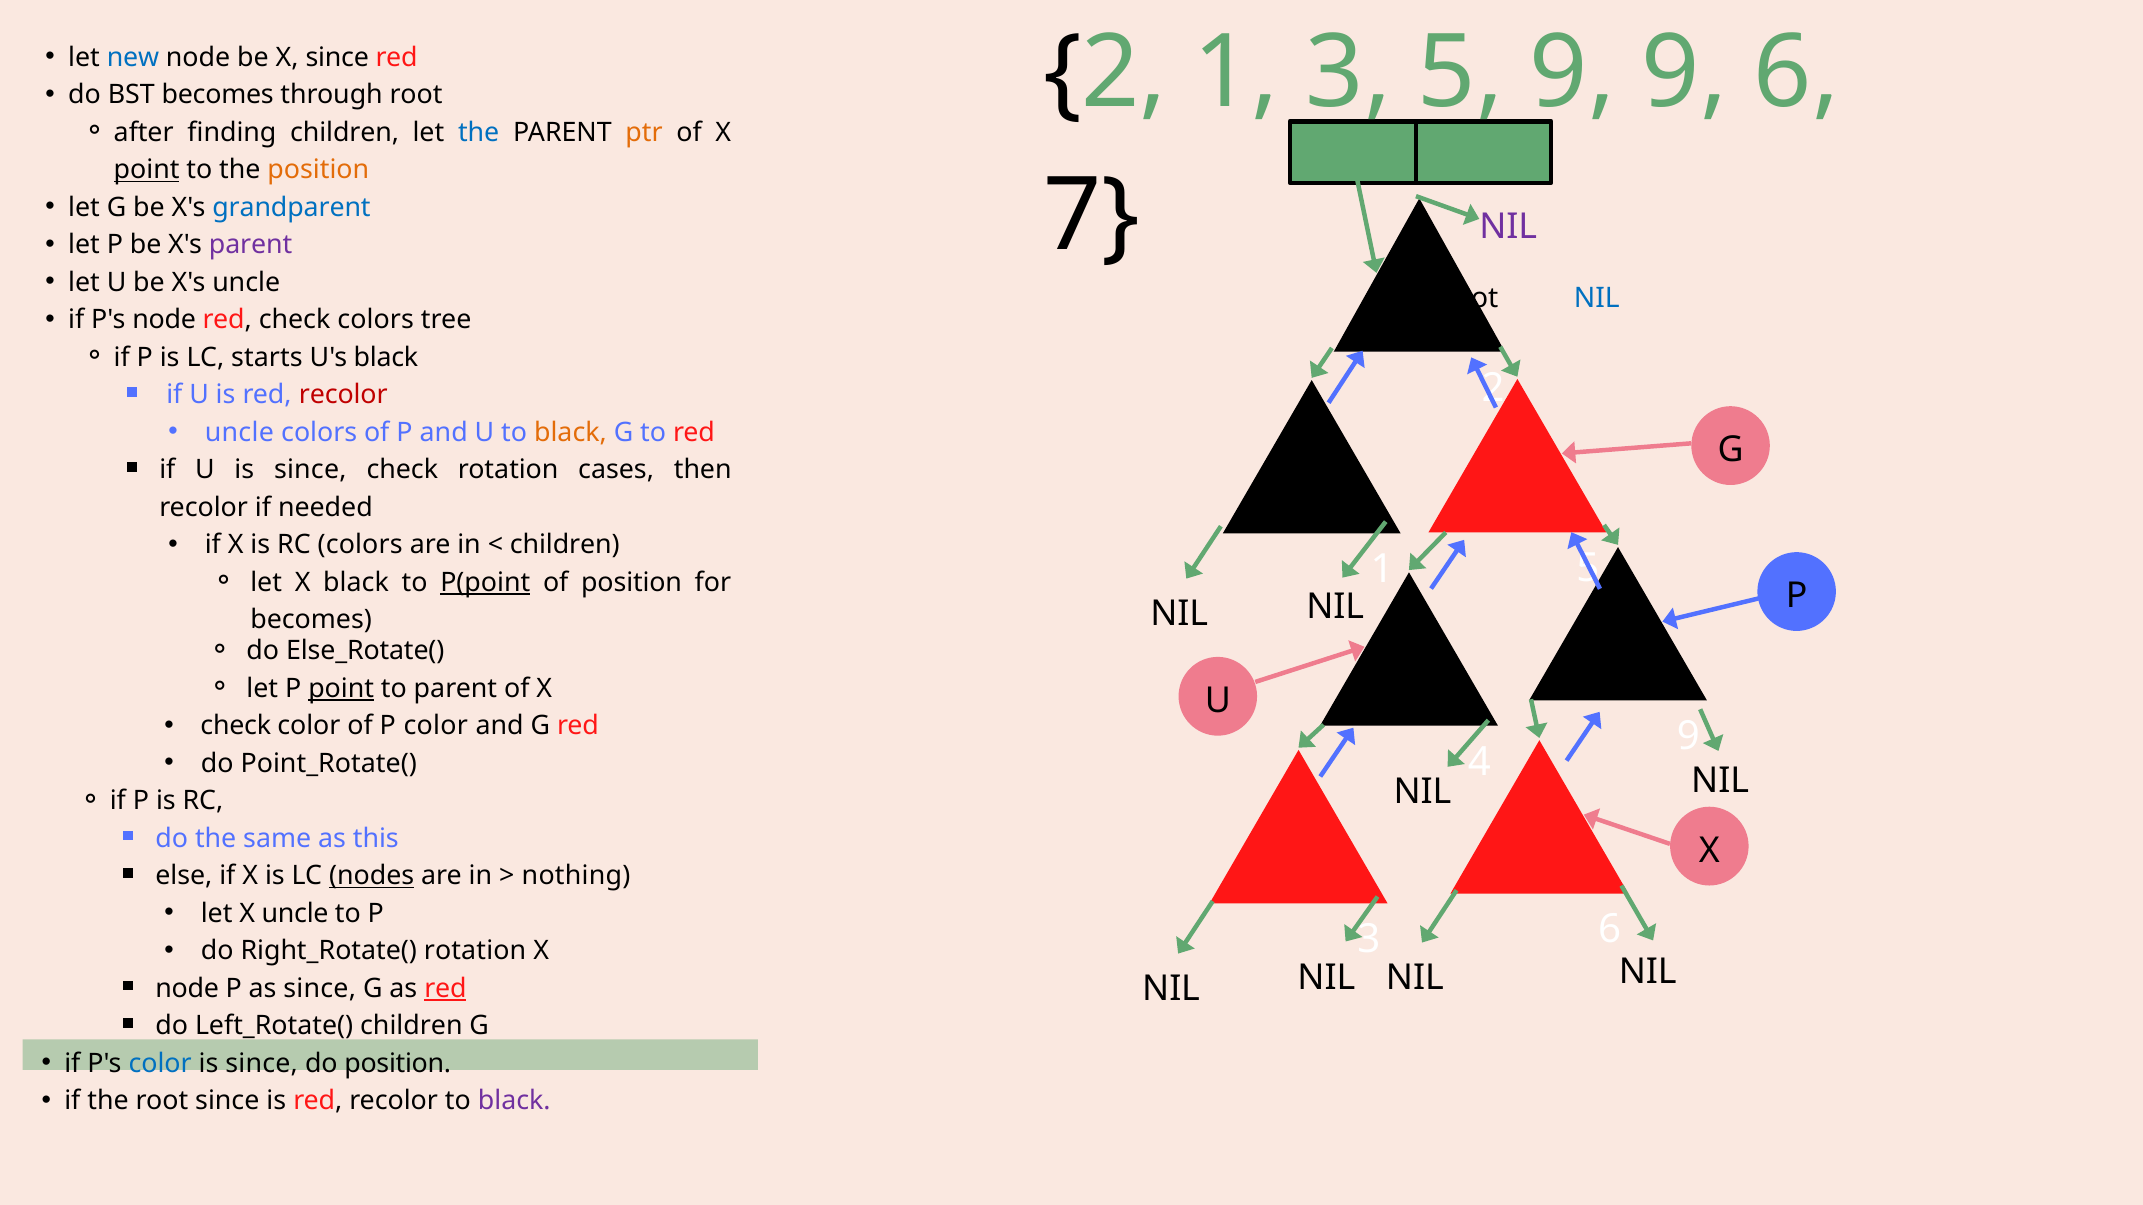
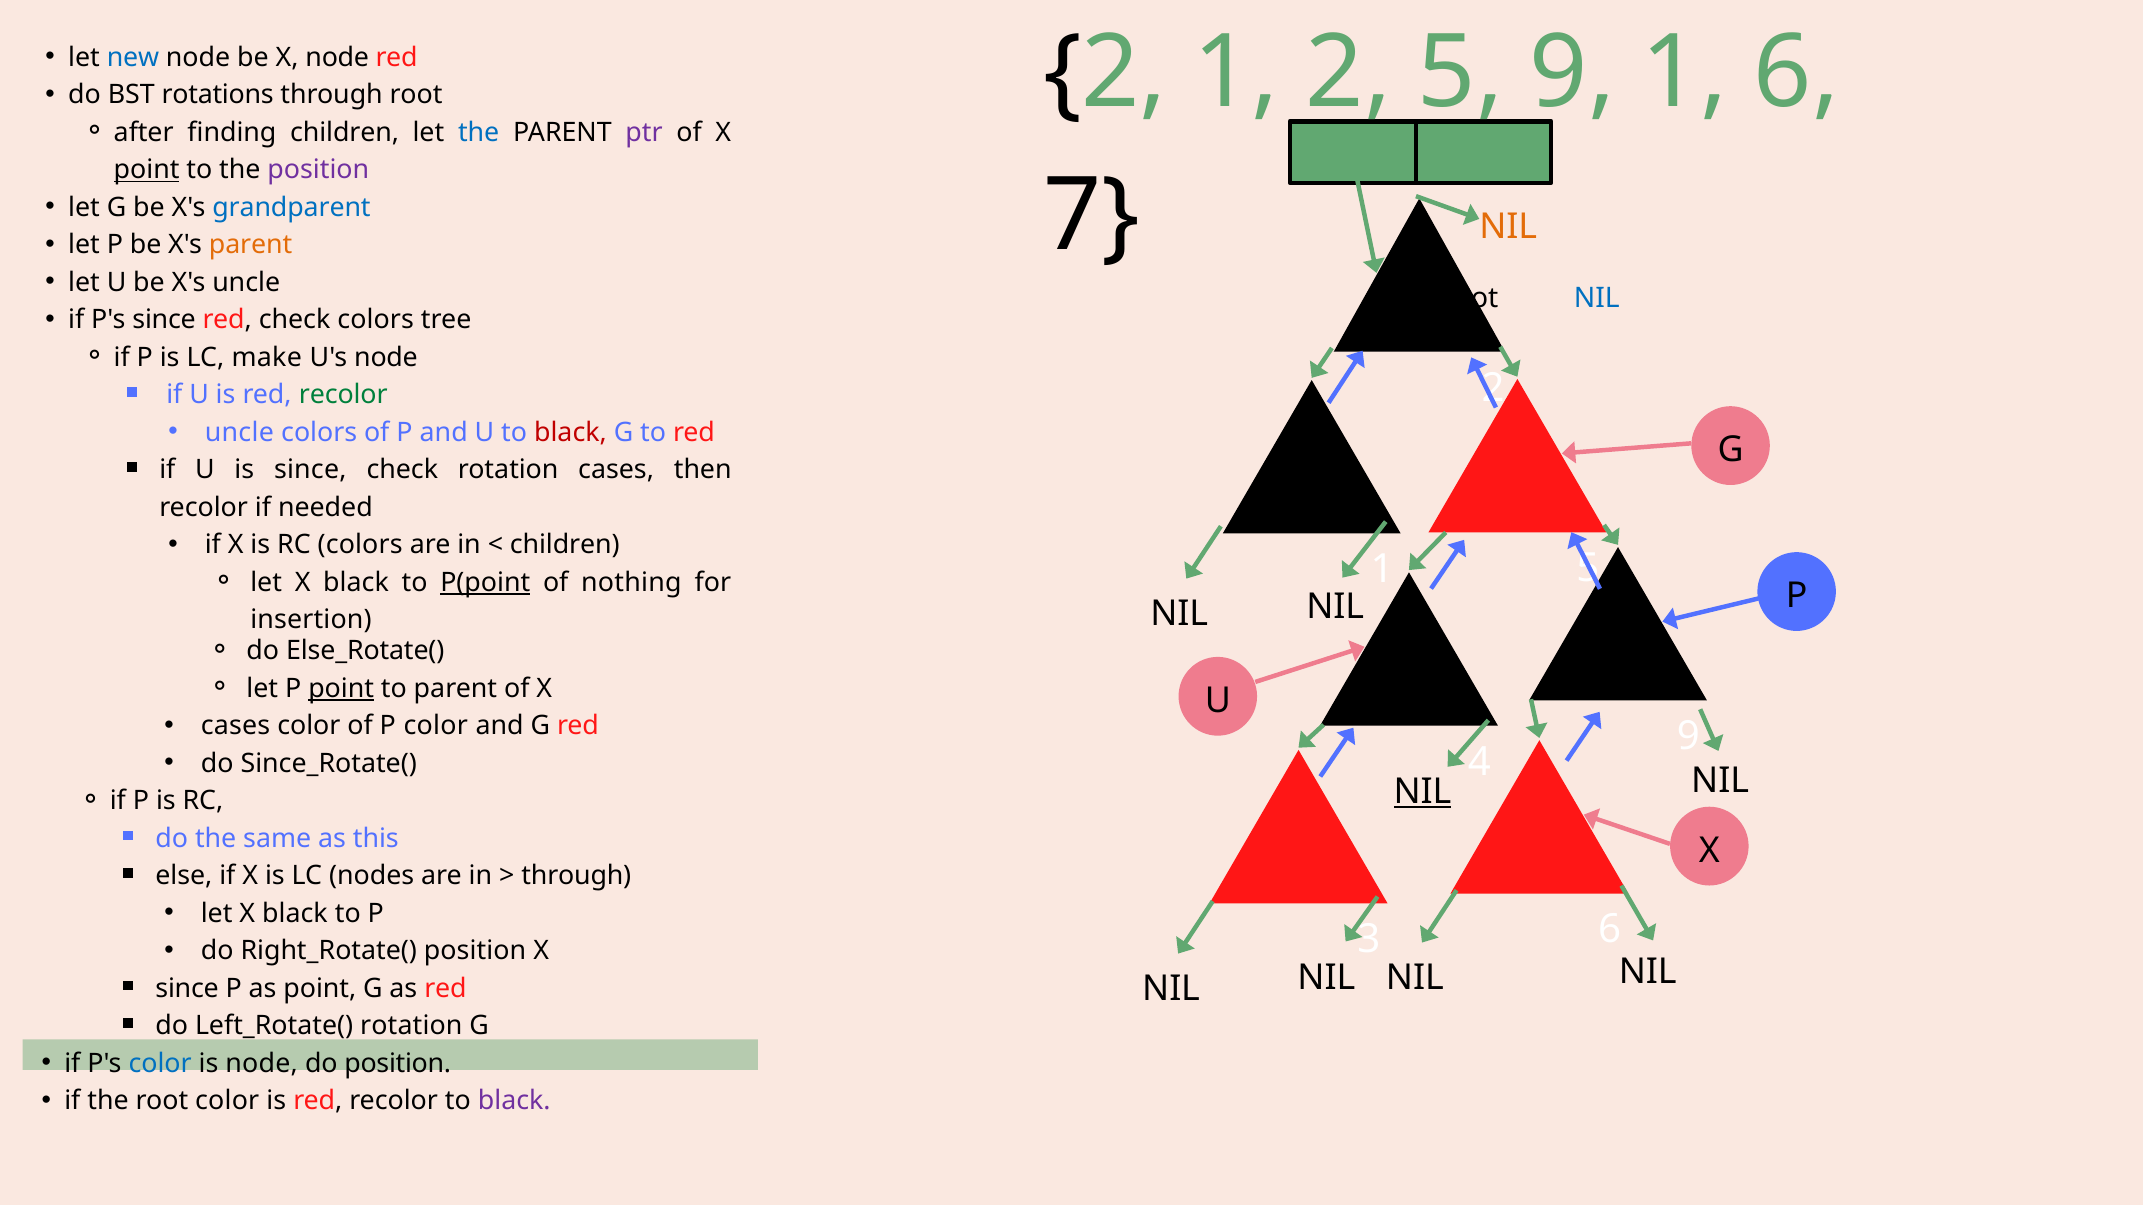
X since: since -> node (337, 58)
1 3: 3 -> 2 (1349, 73)
9 9: 9 -> 1 (1685, 73)
BST becomes: becomes -> rotations (218, 95)
ptr colour: orange -> purple (644, 133)
position colour: orange -> purple (318, 170)
NIL colour: purple -> orange (1508, 227)
parent colour: purple -> orange (251, 245)
P's node: node -> since (164, 320)
starts: starts -> make (267, 358)
U's black: black -> node (386, 358)
recolor colour: red -> green (343, 395)
black colour: orange -> red (570, 433)
of position: position -> nothing (631, 583)
becomes: becomes -> insertion (311, 620)
check: check -> cases (236, 726)
Point_Rotate(: Point_Rotate( -> Since_Rotate( (329, 764)
NIL underline: none -> present (1423, 792)
nodes underline: present -> none (372, 876)
nothing: nothing -> through (576, 876)
uncle: uncle -> black (295, 914)
Right_Rotate( rotation: rotation -> position (475, 951)
node: node -> since (187, 989)
as since: since -> point (320, 989)
red underline: present -> none (445, 989)
Left_Rotate( children: children -> rotation (411, 1026)
since: since -> node (262, 1064)
root since: since -> color (227, 1101)
